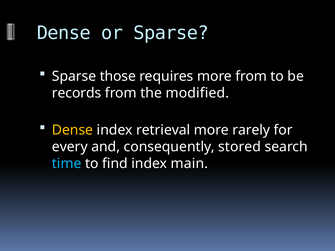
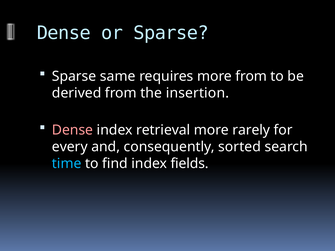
those: those -> same (118, 76)
records: records -> derived (77, 93)
modified: modified -> insertion (197, 93)
Dense colour: yellow -> pink (73, 130)
stored: stored -> sorted (240, 147)
main: main -> fields (190, 164)
